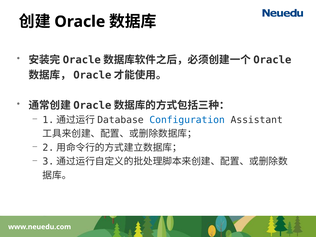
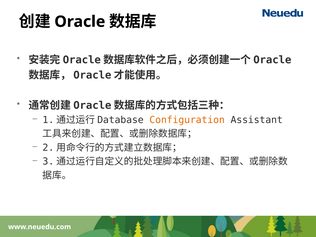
Configuration colour: blue -> orange (187, 120)
